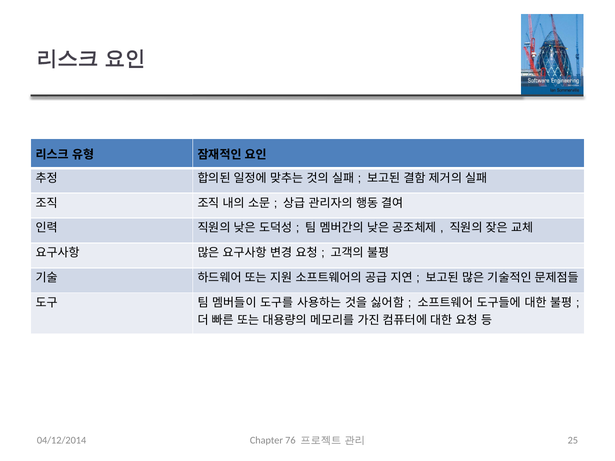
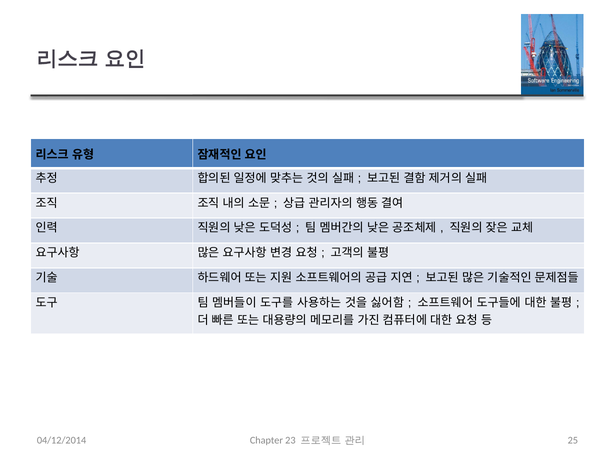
76: 76 -> 23 (290, 440)
